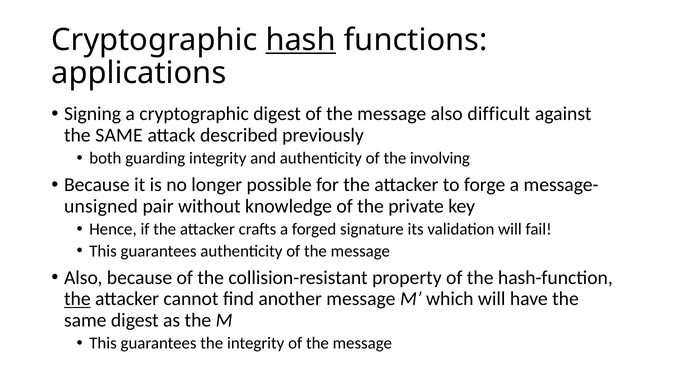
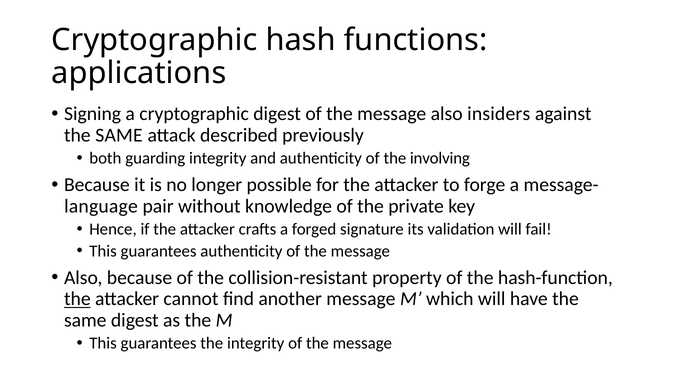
hash underline: present -> none (301, 40)
difficult: difficult -> insiders (499, 114)
unsigned: unsigned -> language (101, 206)
